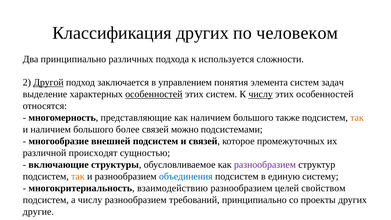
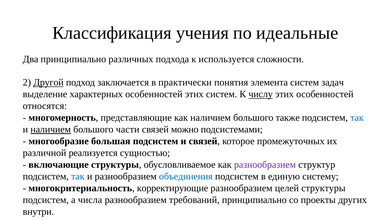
Классификация других: других -> учения (202, 33)
человеком: человеком -> идеальные (297, 33)
управлением: управлением -> практически (185, 82)
особенностей underline: present -> none (154, 94)
так colour: orange -> blue (357, 118)
наличием underline: none -> present (51, 129)
более: более -> части (128, 129)
внешней: внешней -> большая (111, 141)
происходят: происходят -> реализуется (93, 153)
так colour: orange -> blue (78, 176)
взаимодействию: взаимодействию -> корректирующие (173, 188)
целей свойством: свойством -> структуры (323, 188)
а числу: числу -> числа (90, 200)
другие: другие -> внутри (38, 212)
